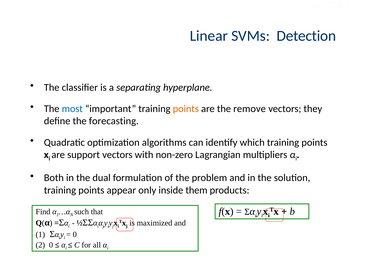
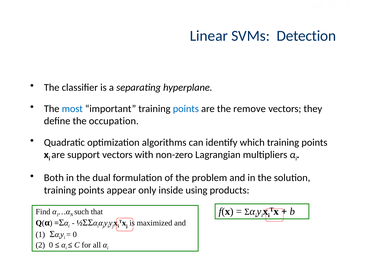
points colour: orange -> blue (186, 109)
forecasting: forecasting -> occupation (114, 121)
them: them -> using (196, 190)
